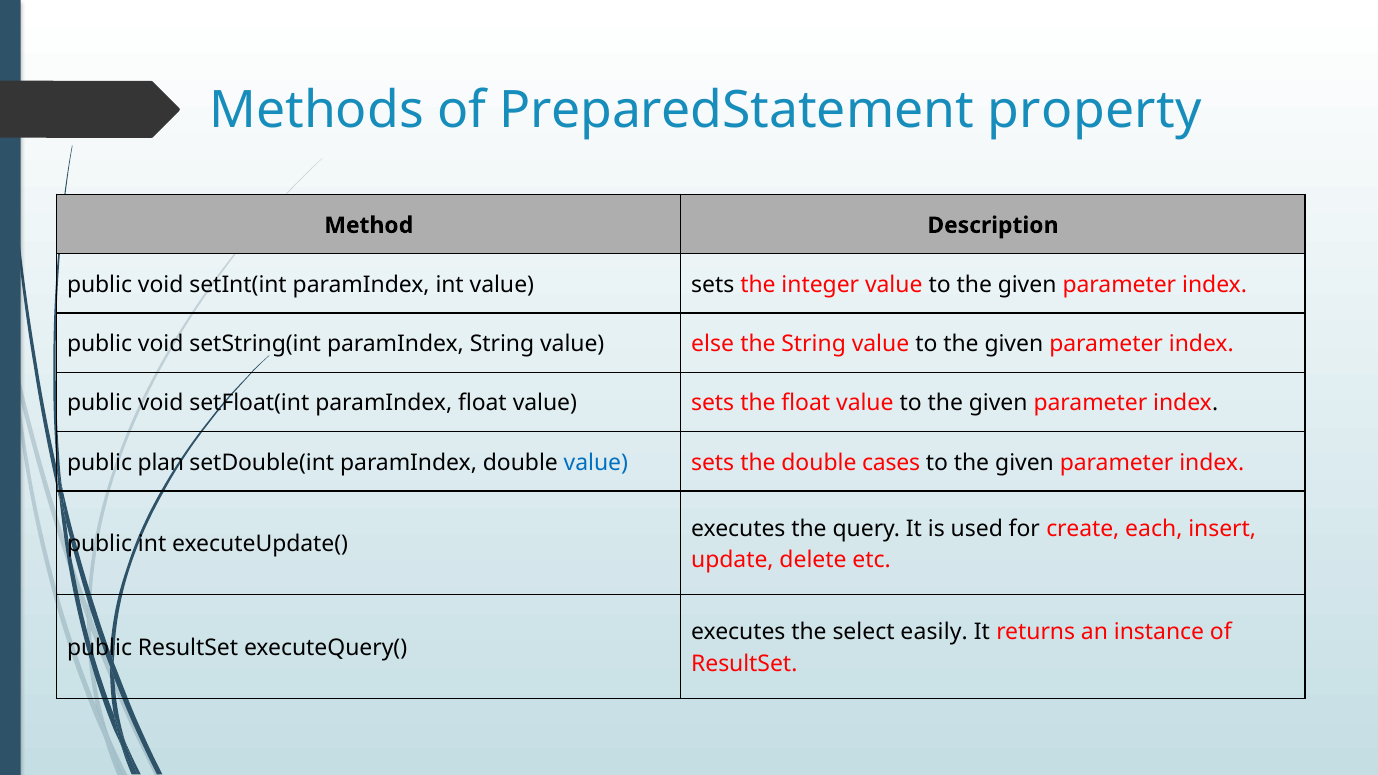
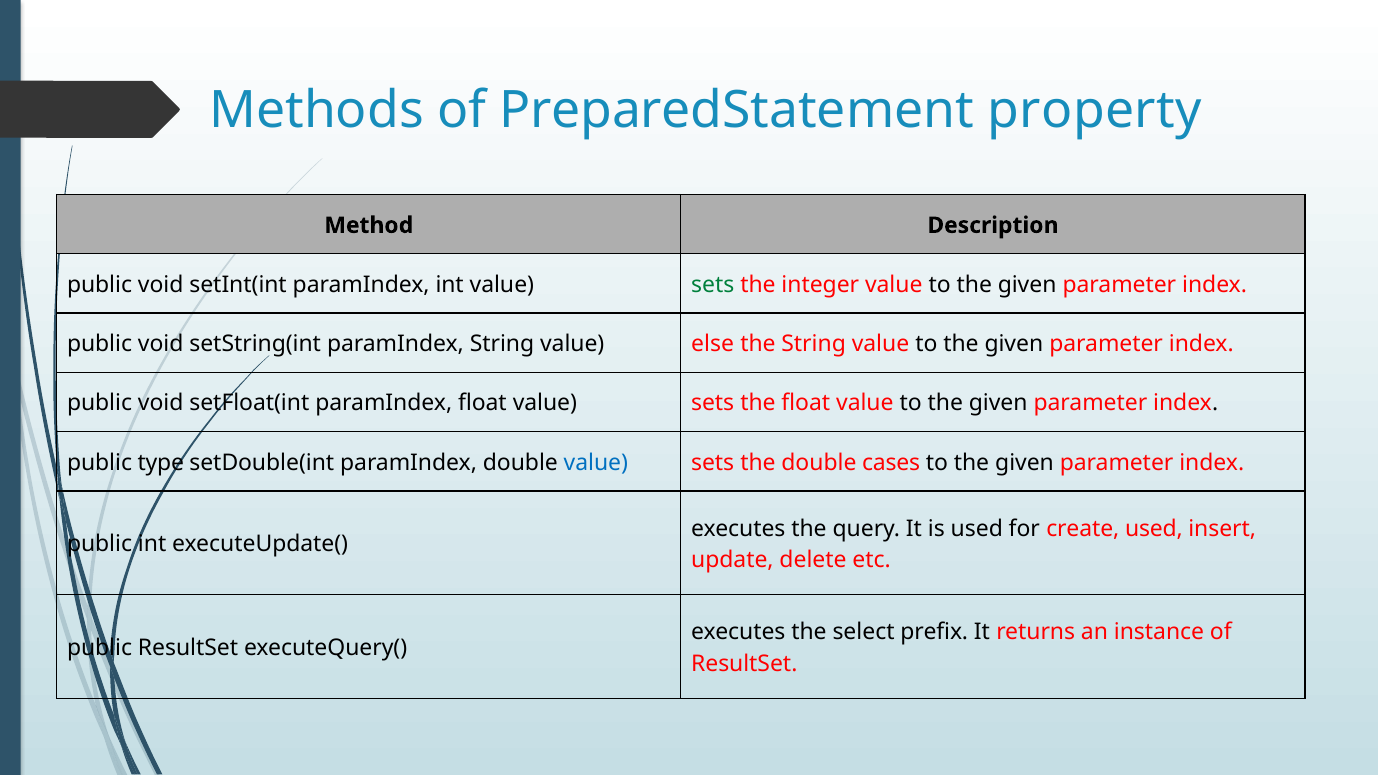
sets colour: black -> green (713, 285)
plan: plan -> type (161, 463)
create each: each -> used (1154, 529)
easily: easily -> prefix (934, 632)
